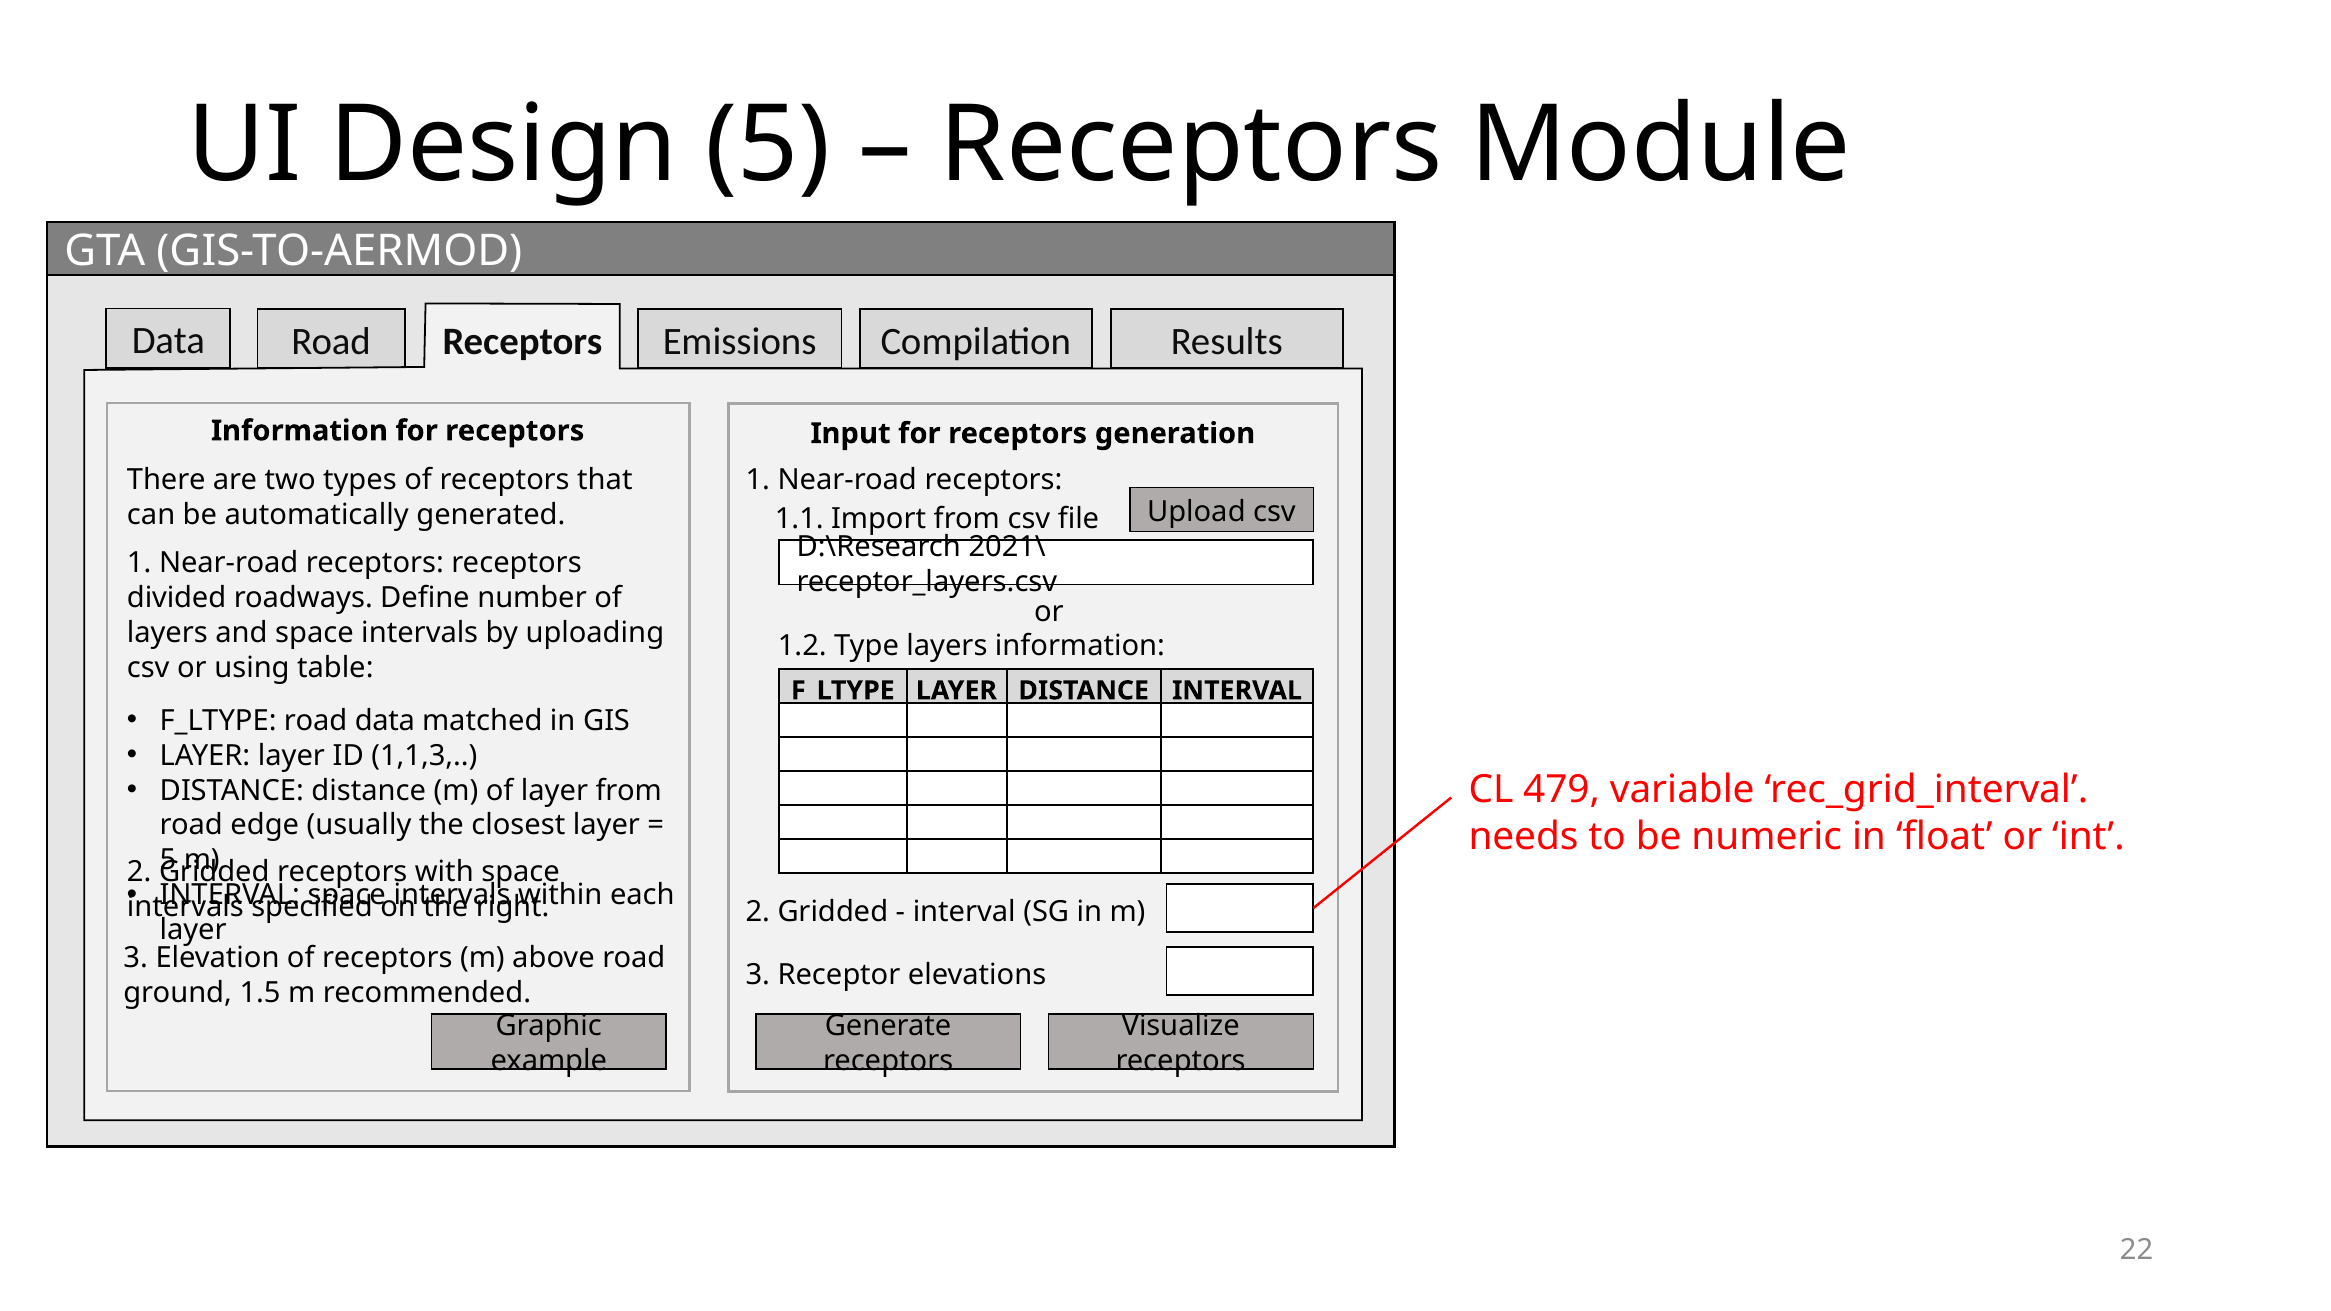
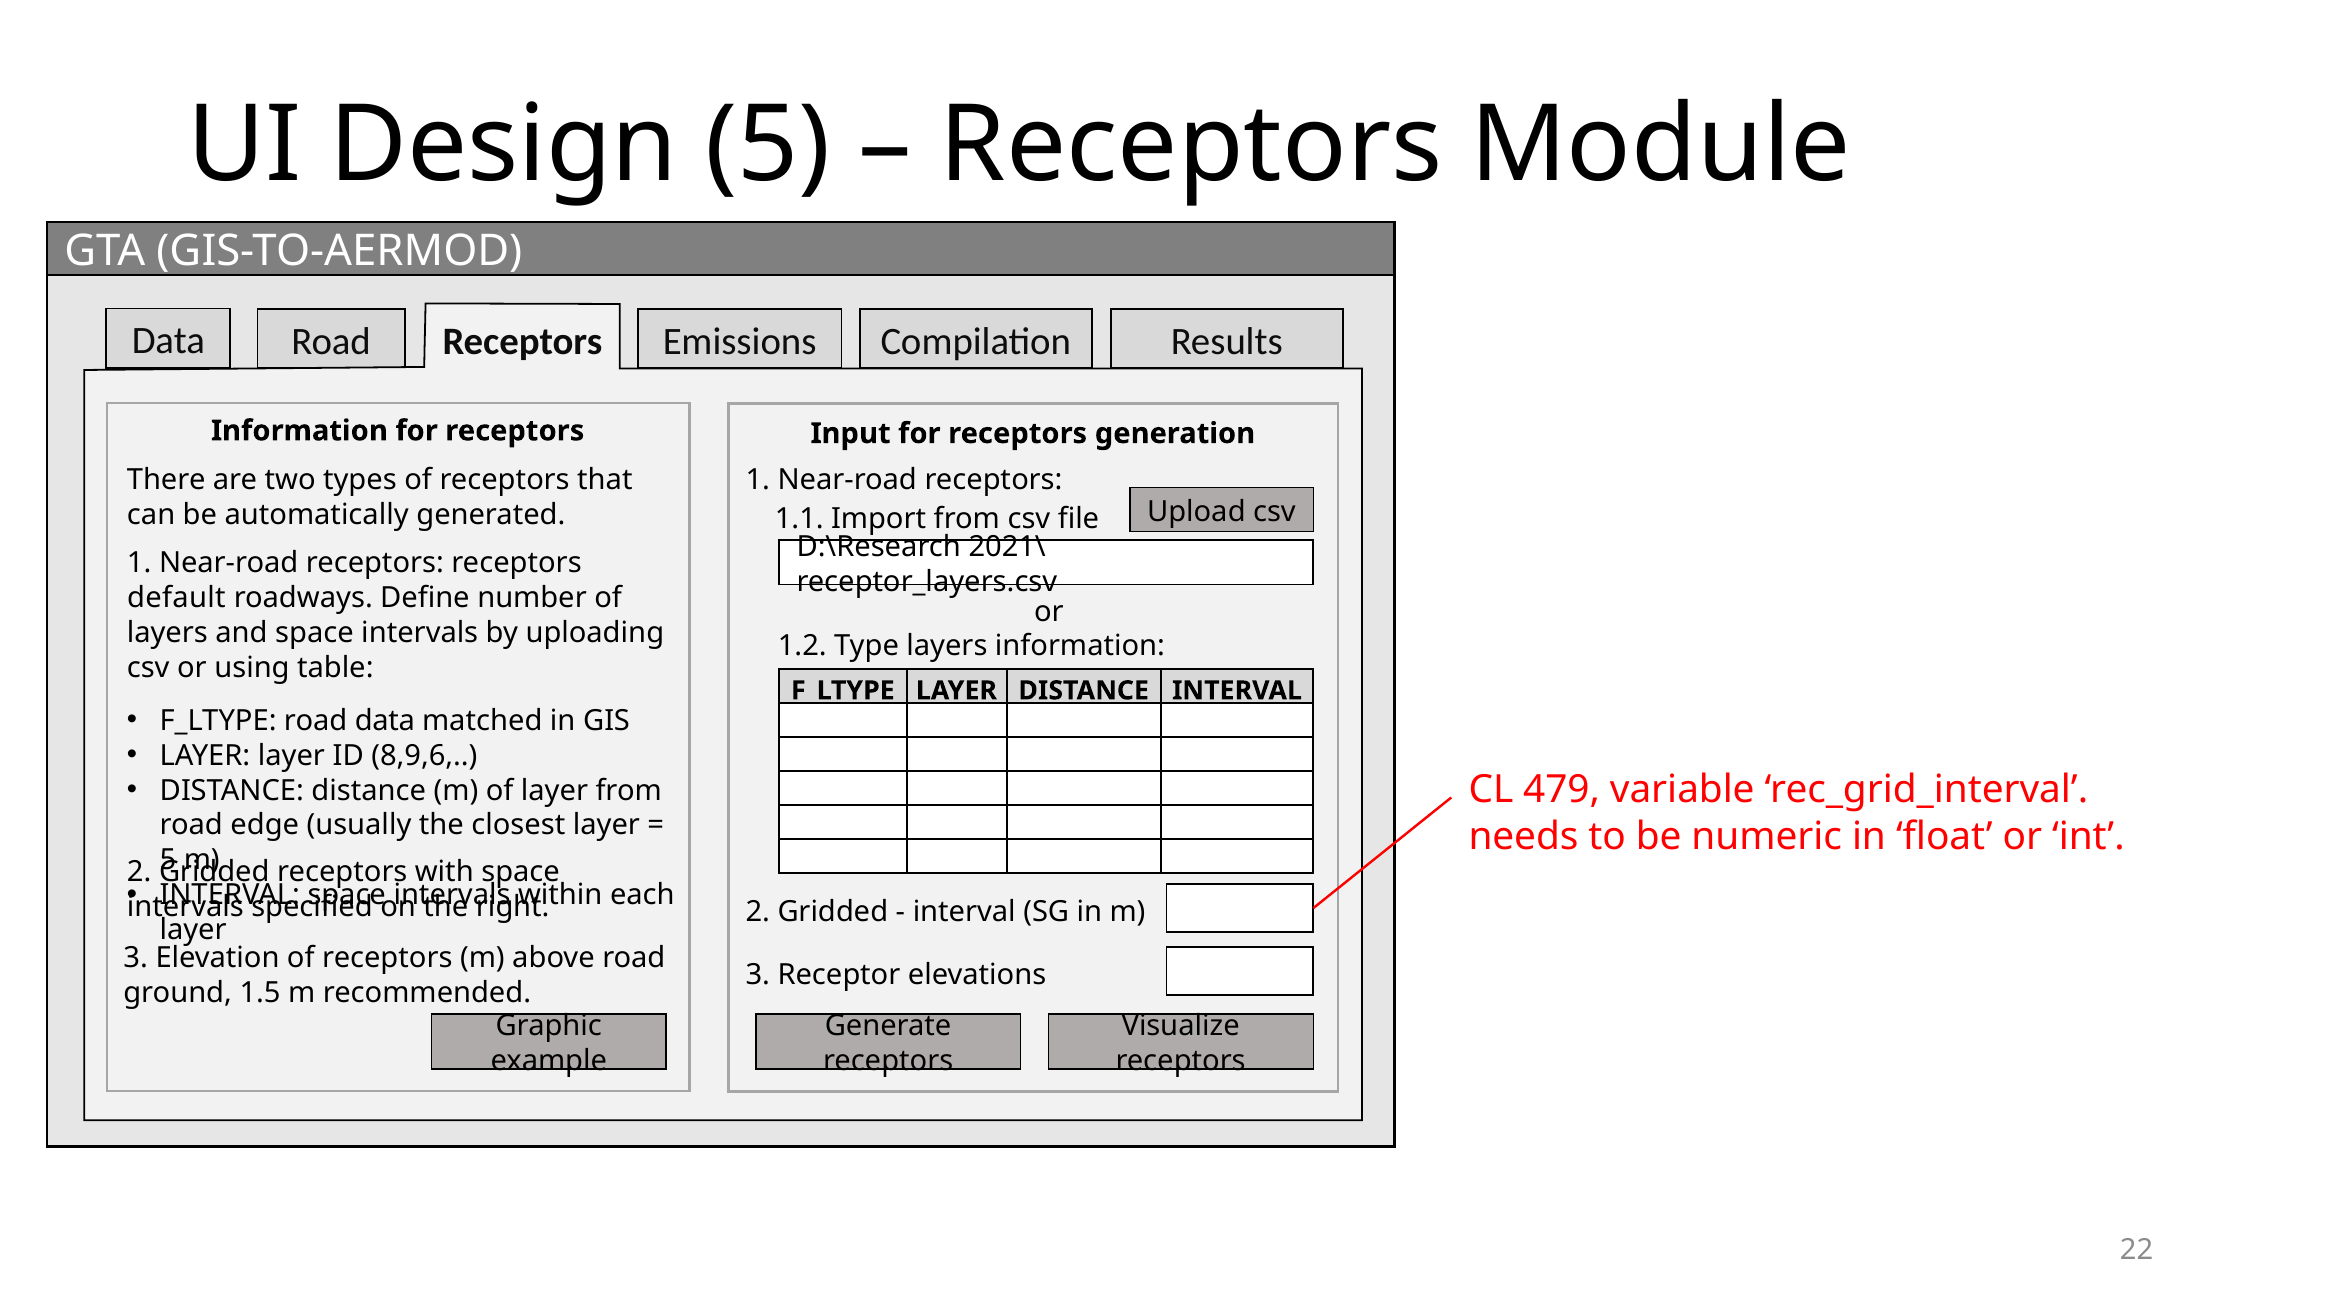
divided: divided -> default (176, 598)
1,1,3: 1,1,3 -> 8,9,6 (424, 756)
